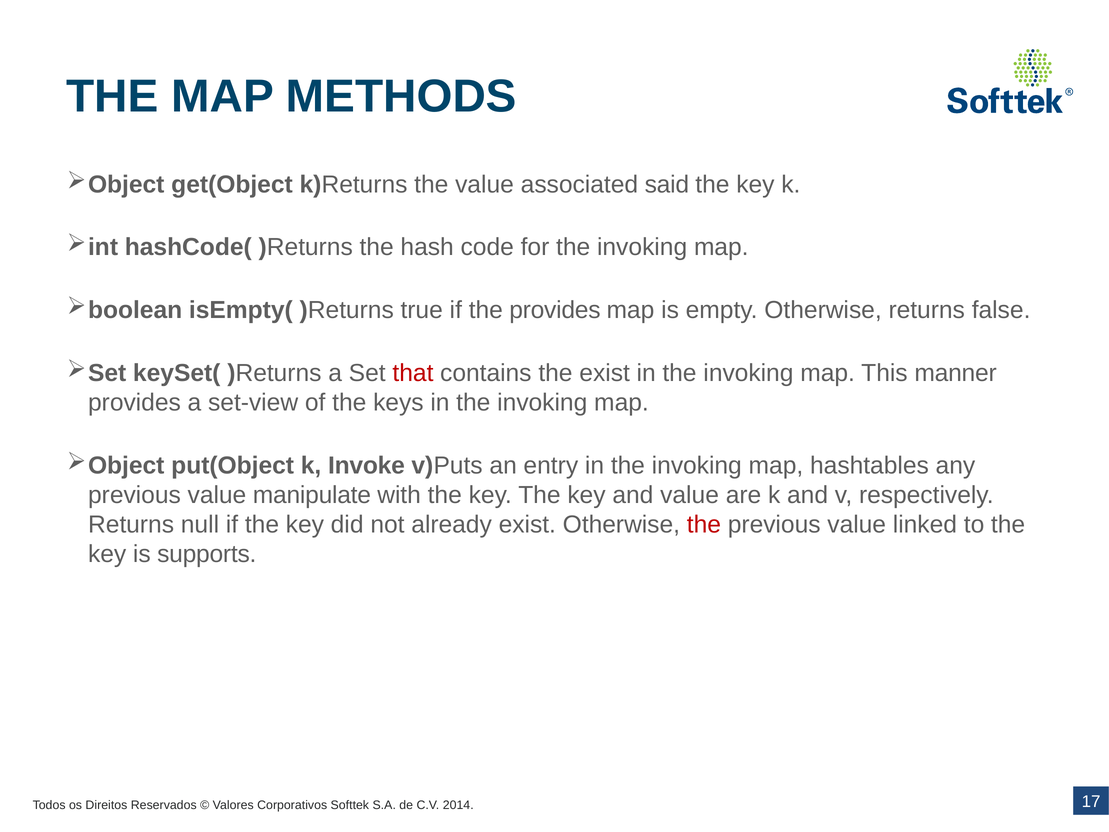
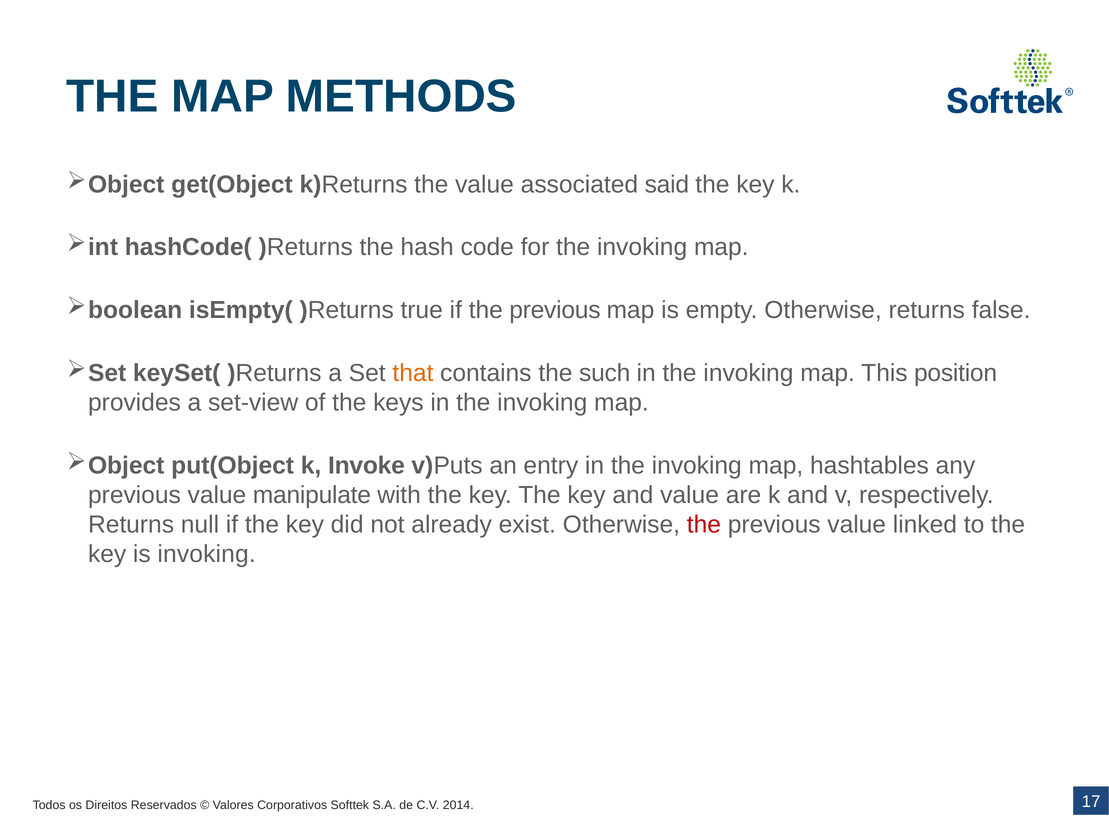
if the provides: provides -> previous (555, 310)
that colour: red -> orange (413, 373)
the exist: exist -> such (605, 373)
manner: manner -> position (956, 373)
is supports: supports -> invoking (207, 554)
